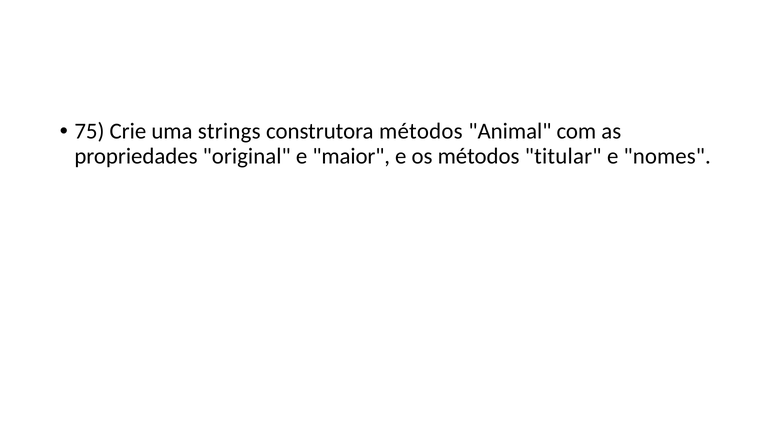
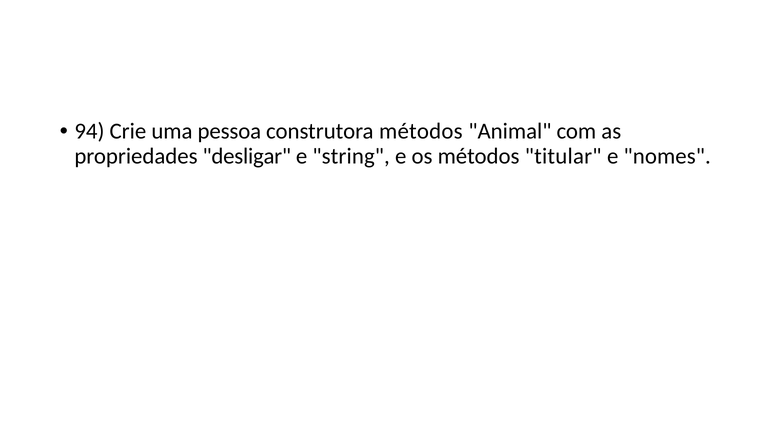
75: 75 -> 94 (89, 132)
strings: strings -> pessoa (229, 132)
original: original -> desligar (247, 156)
maior: maior -> string (351, 156)
